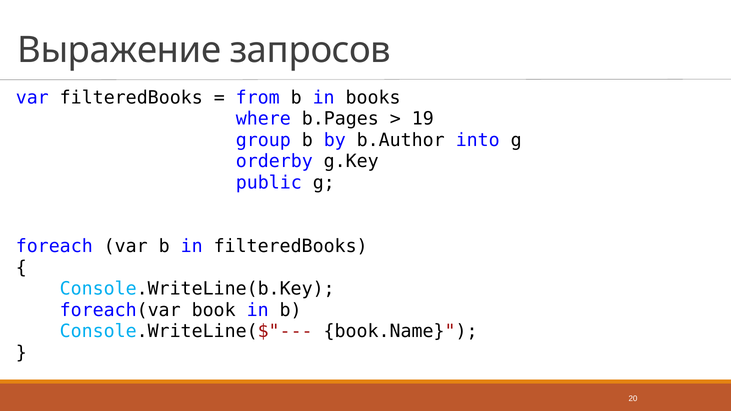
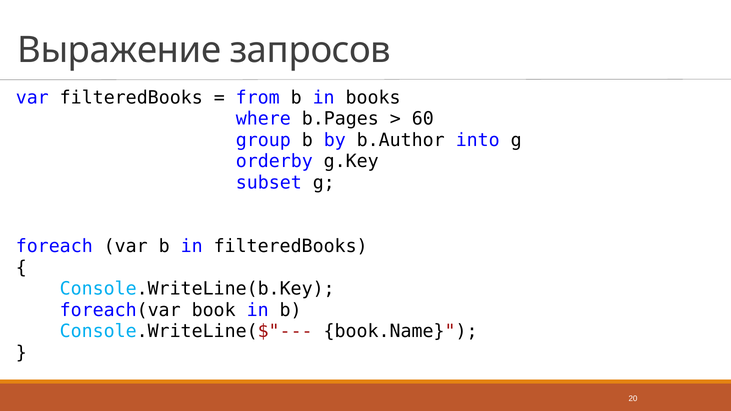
19: 19 -> 60 (423, 119)
public: public -> subset (269, 183)
